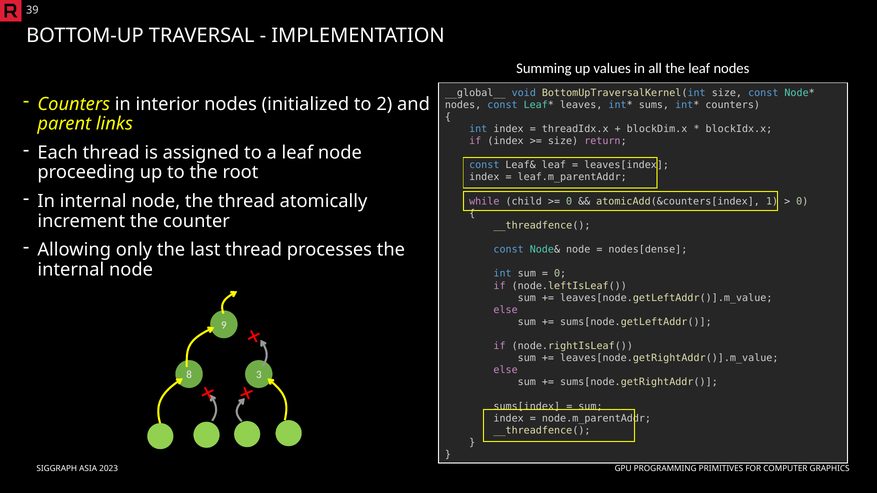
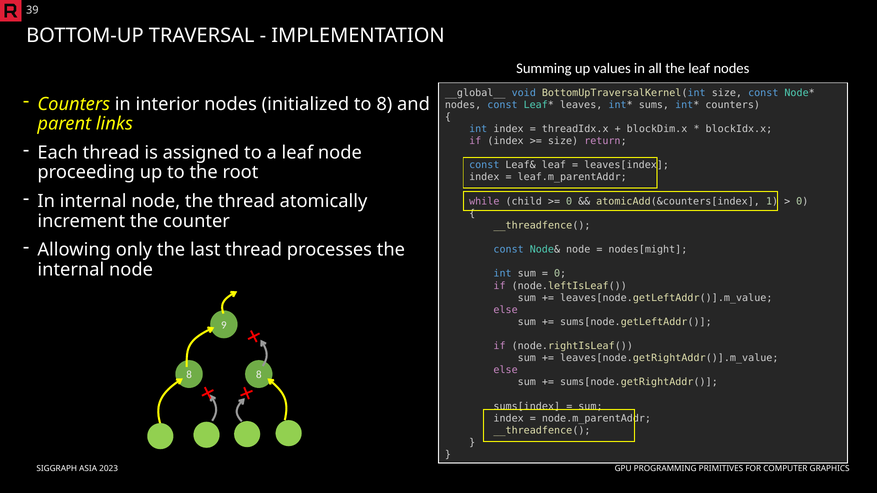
to 2: 2 -> 8 (384, 104)
nodes[dense: nodes[dense -> nodes[might (648, 250)
8 3: 3 -> 8 (259, 375)
